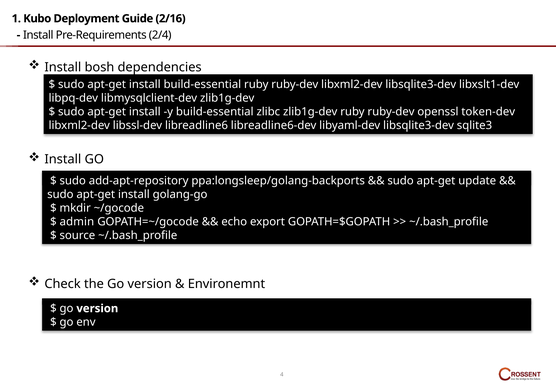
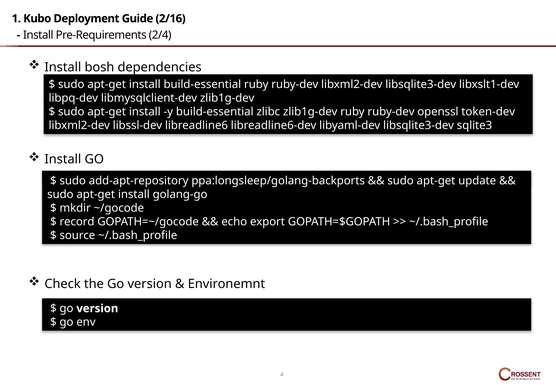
admin: admin -> record (77, 222)
